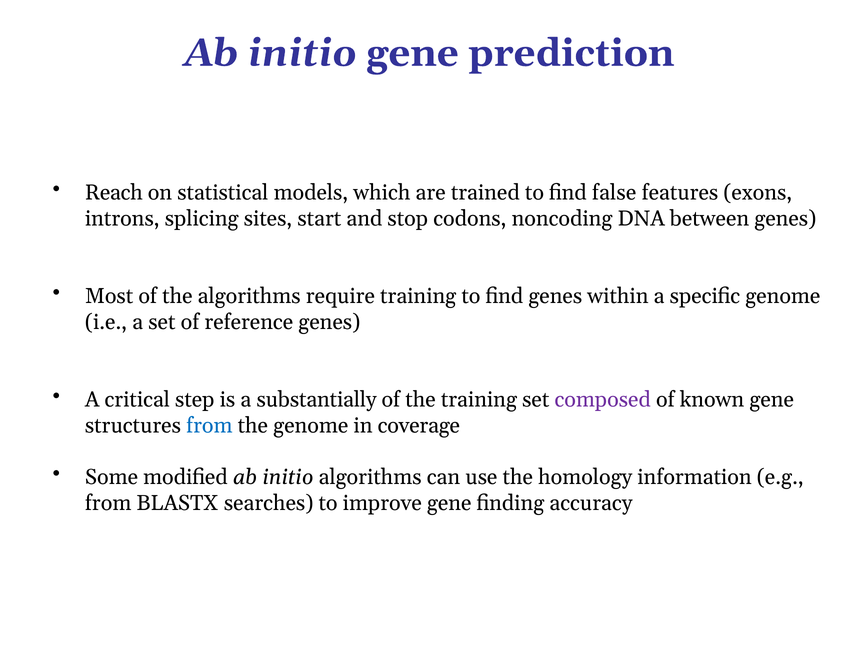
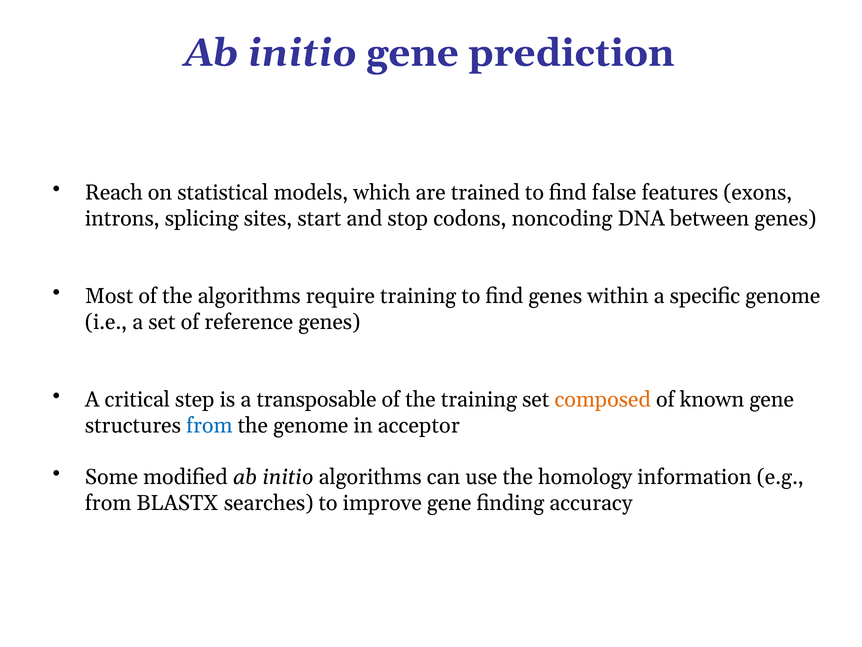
substantially: substantially -> transposable (317, 399)
composed colour: purple -> orange (603, 399)
coverage: coverage -> acceptor (419, 425)
